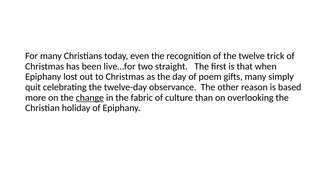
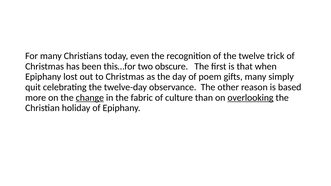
live…for: live…for -> this…for (120, 66)
straight: straight -> obscure (172, 66)
overlooking underline: none -> present (250, 98)
